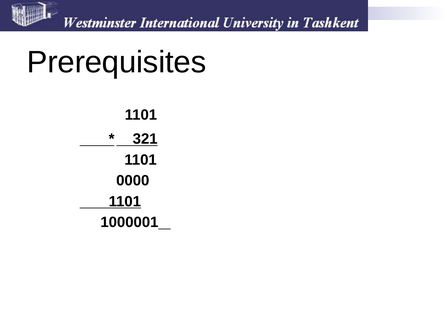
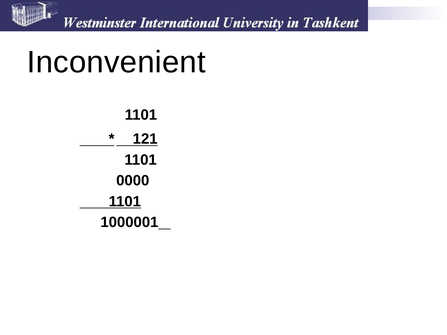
Prerequisites: Prerequisites -> Inconvenient (116, 62)
321: 321 -> 121 (145, 139)
